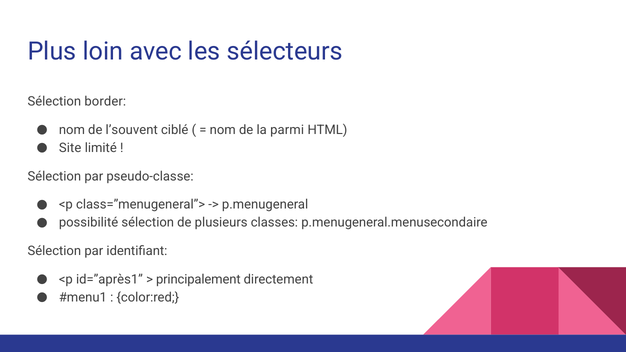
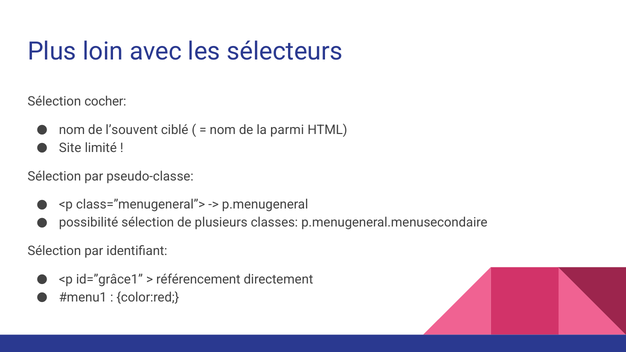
border: border -> cocher (105, 102)
id=”après1: id=”après1 -> id=”grâce1 (109, 280)
principalement: principalement -> référencement (198, 280)
